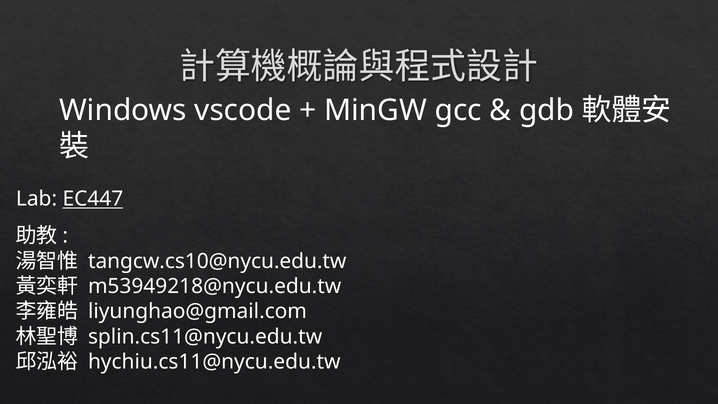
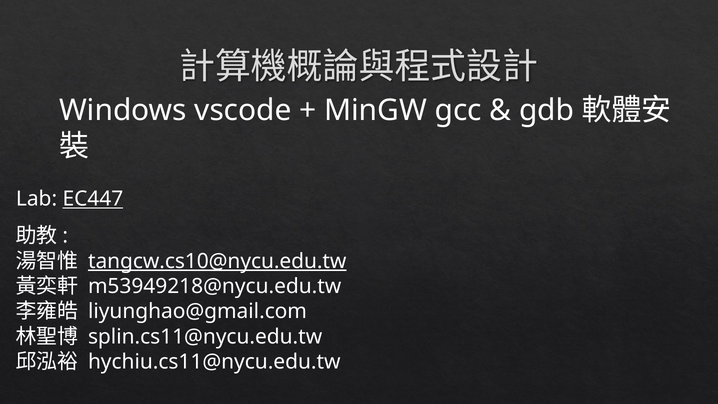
tangcw.cs10@nycu.edu.tw underline: none -> present (217, 261)
